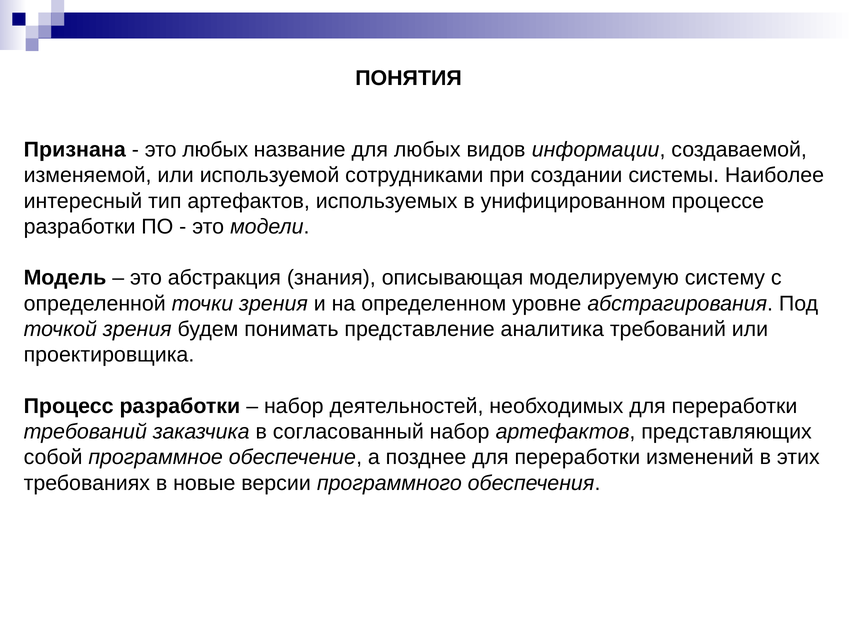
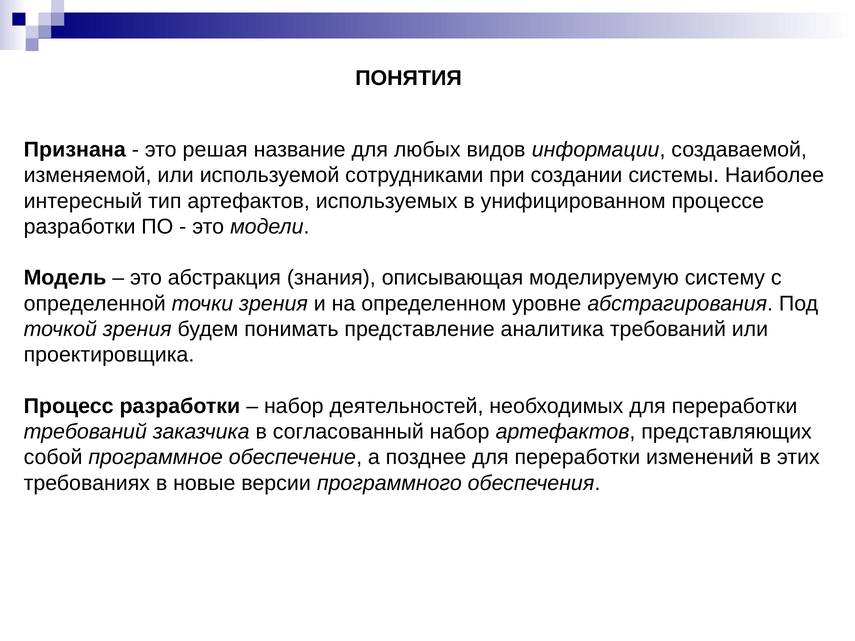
это любых: любых -> решая (215, 150)
